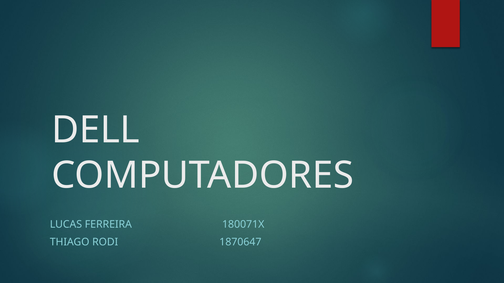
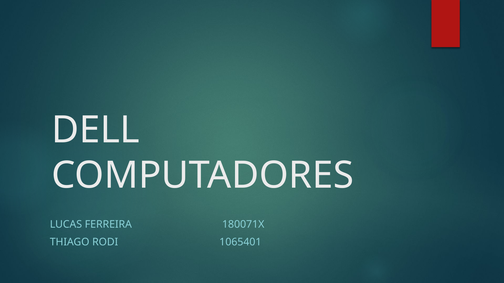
1870647: 1870647 -> 1065401 (240, 243)
